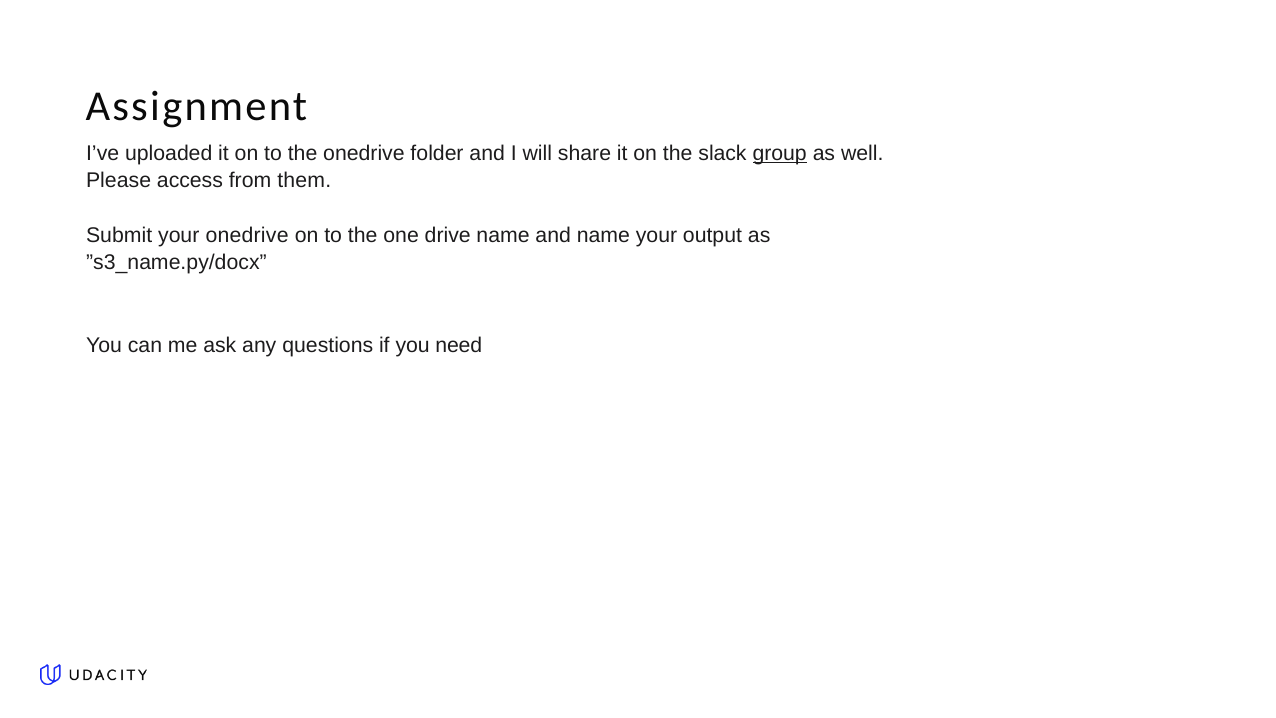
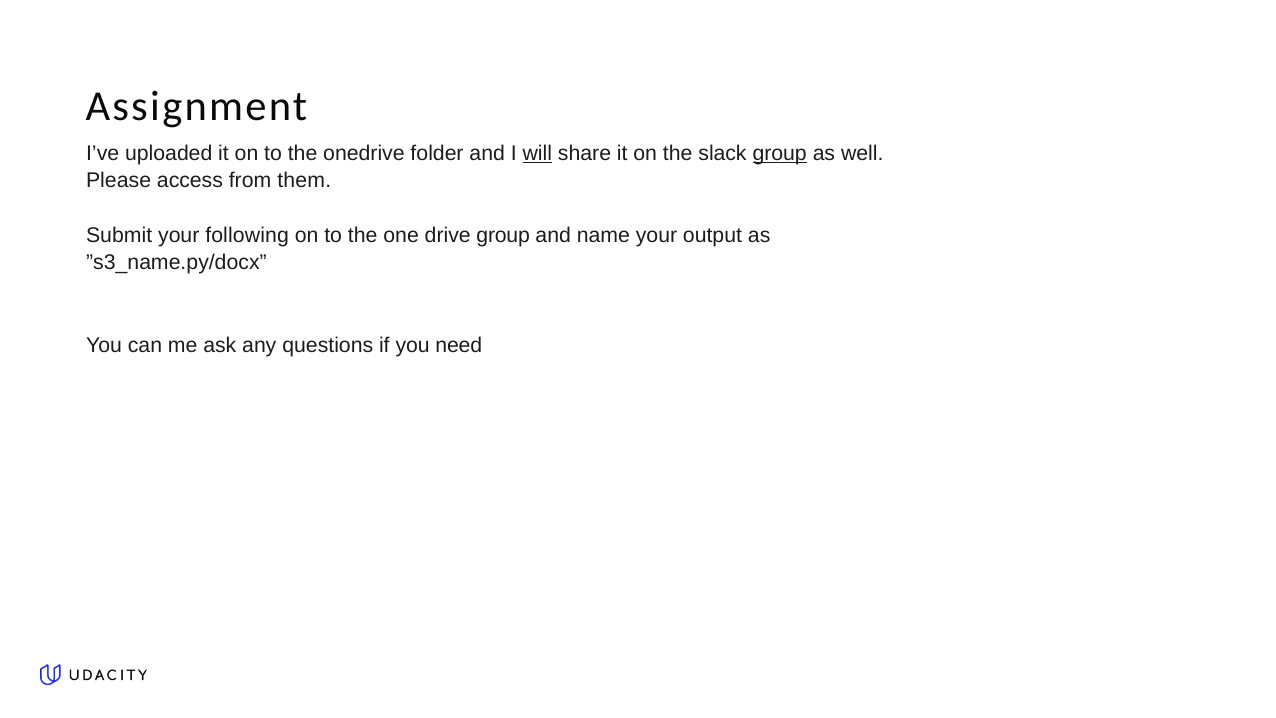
will underline: none -> present (537, 153)
your onedrive: onedrive -> following (247, 235)
drive name: name -> group (503, 235)
